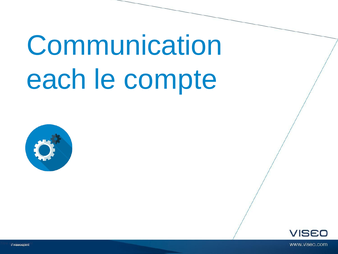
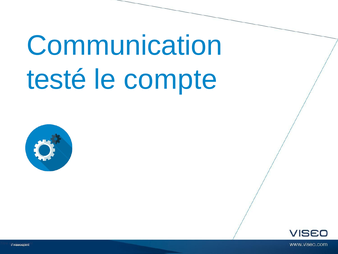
each: each -> testé (57, 79)
